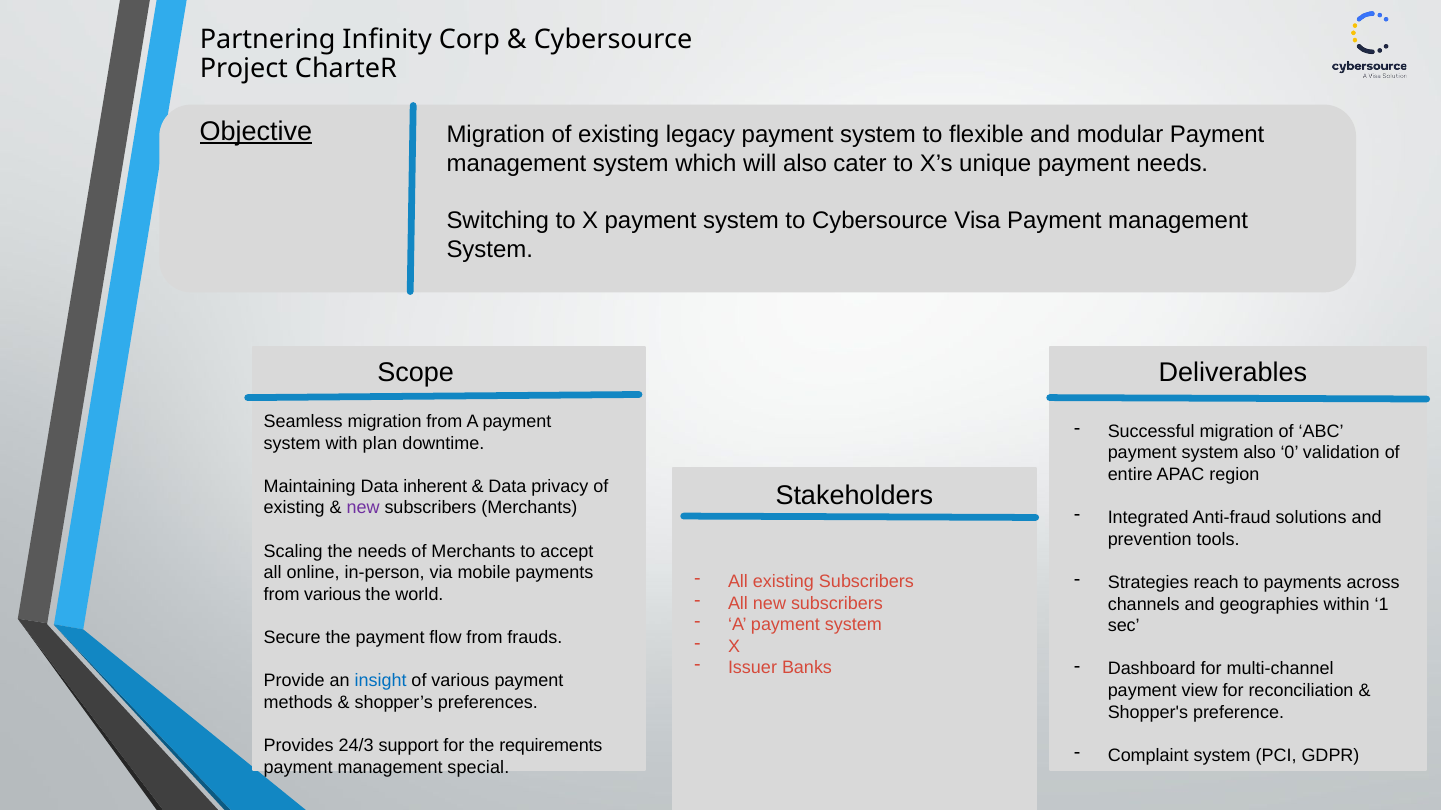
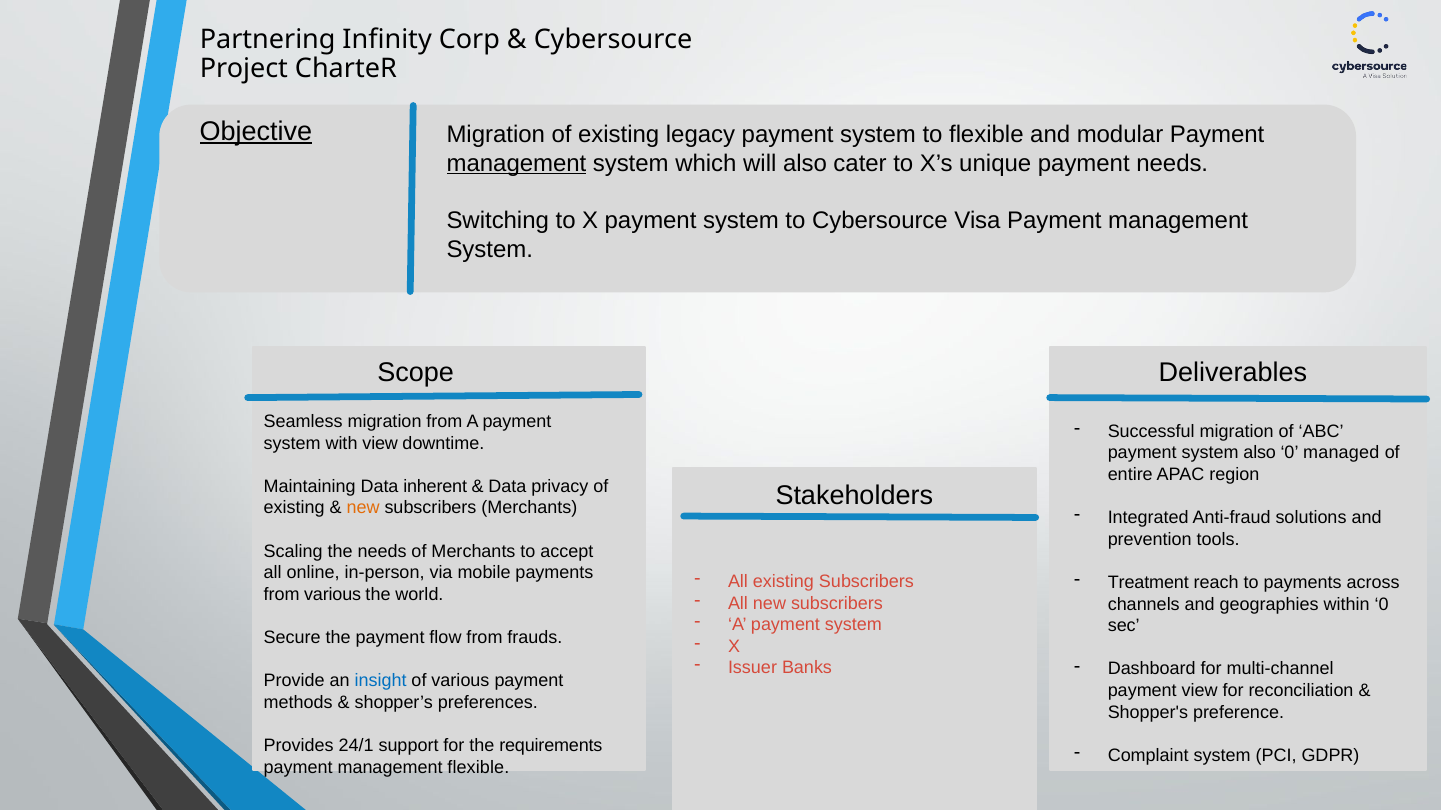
management underline: none -> present (517, 164)
with plan: plan -> view (380, 443)
validation: validation -> managed (1341, 453)
new colour: purple -> orange (363, 508)
Strategies: Strategies -> Treatment (1148, 583)
within 1: 1 -> 0 (1382, 605)
24/3: 24/3 -> 24/1 (356, 746)
management special: special -> flexible (478, 768)
